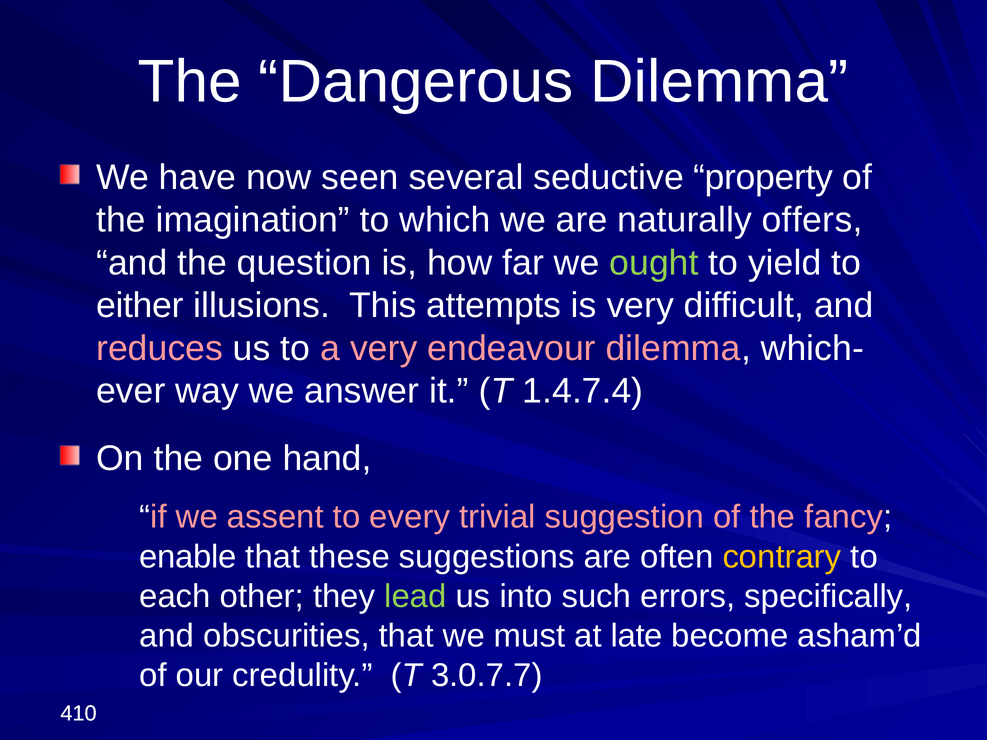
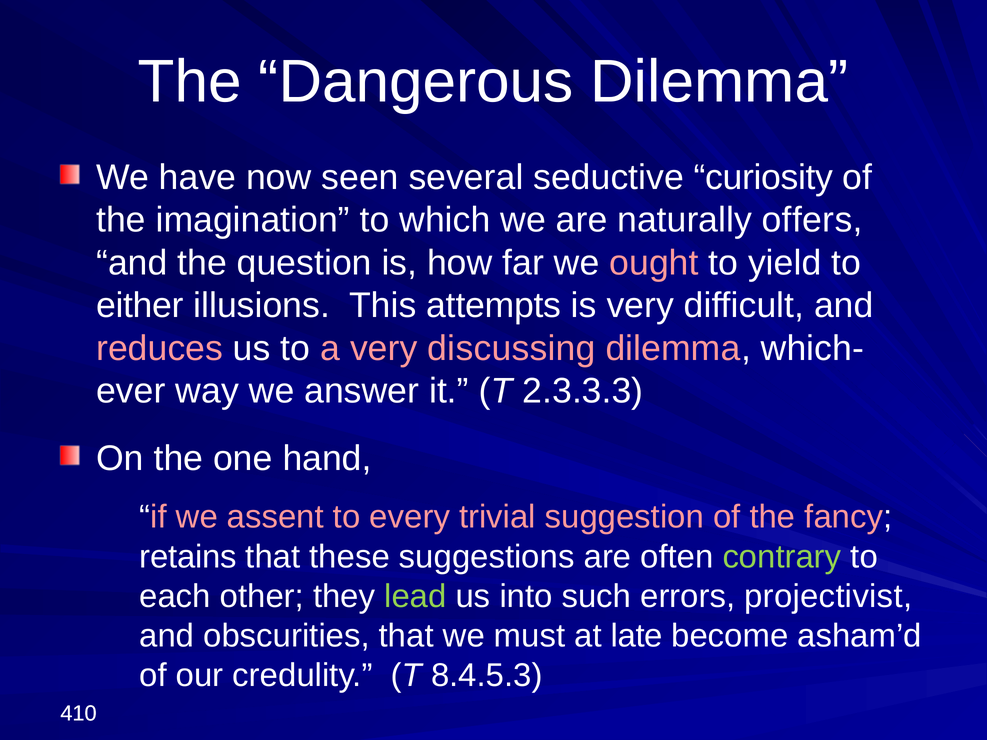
property: property -> curiosity (763, 177)
ought colour: light green -> pink (654, 263)
endeavour: endeavour -> discussing (511, 348)
1.4.7.4: 1.4.7.4 -> 2.3.3.3 (583, 391)
enable: enable -> retains (188, 557)
contrary colour: yellow -> light green (782, 557)
specifically: specifically -> projectivist (828, 596)
3.0.7.7: 3.0.7.7 -> 8.4.5.3 (487, 675)
